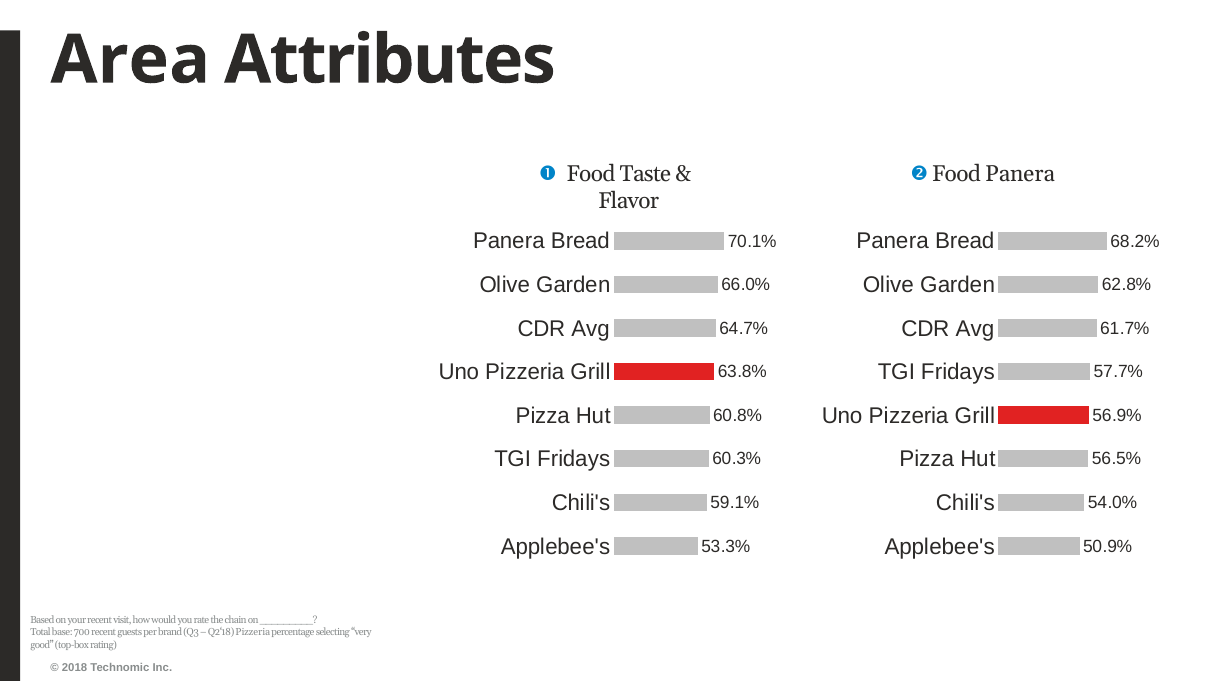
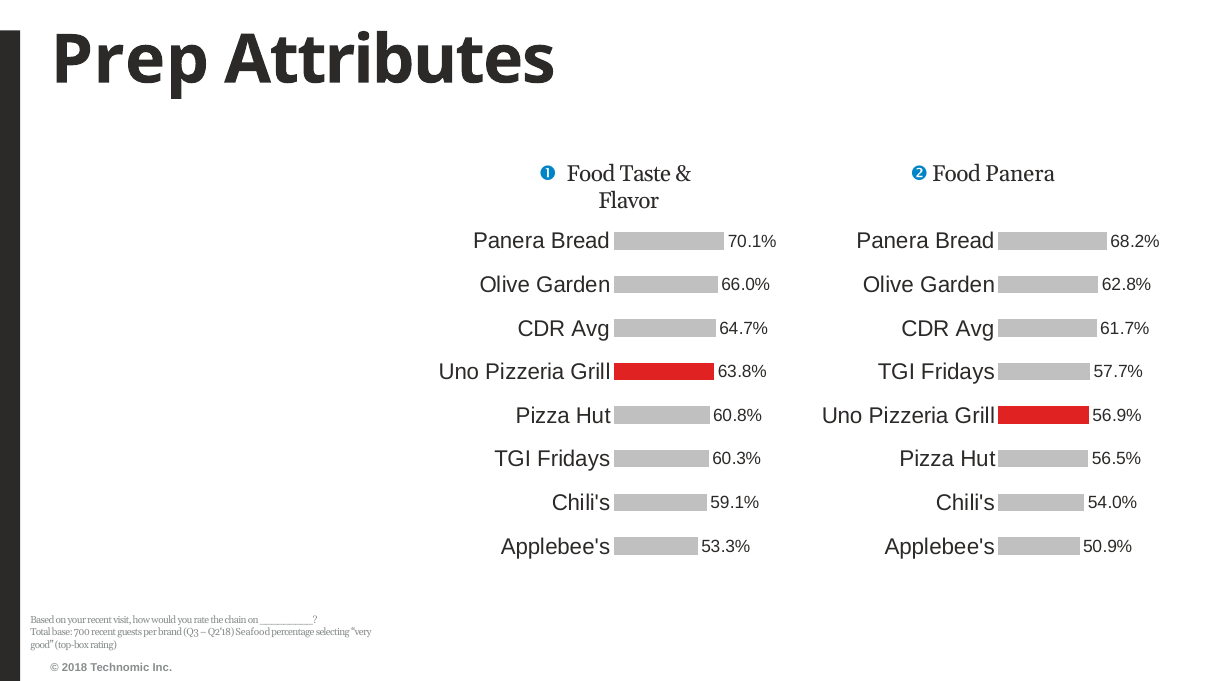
Area: Area -> Prep (130, 60)
Q2‘18 Pizzeria: Pizzeria -> Seafood (253, 633)
